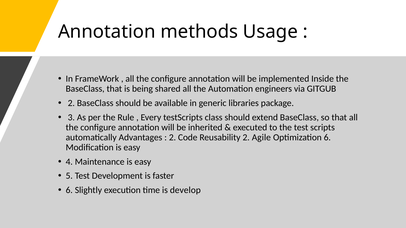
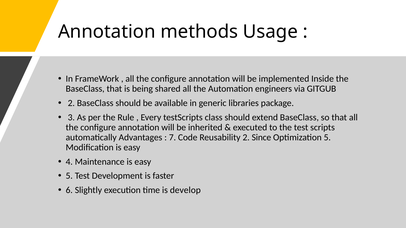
2: 2 -> 7 (172, 138)
Agile: Agile -> Since (261, 138)
Optimization 6: 6 -> 5 (327, 138)
